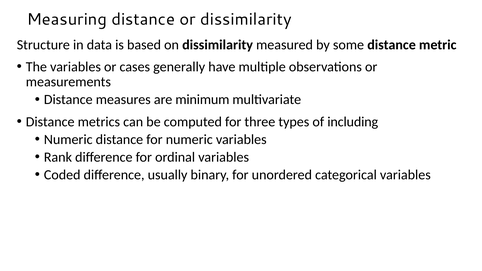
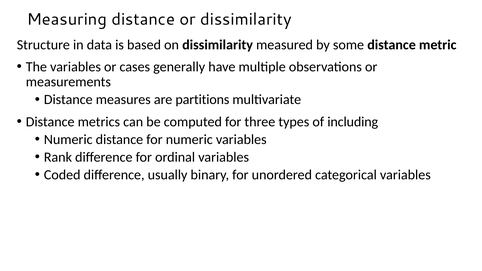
minimum: minimum -> partitions (202, 100)
